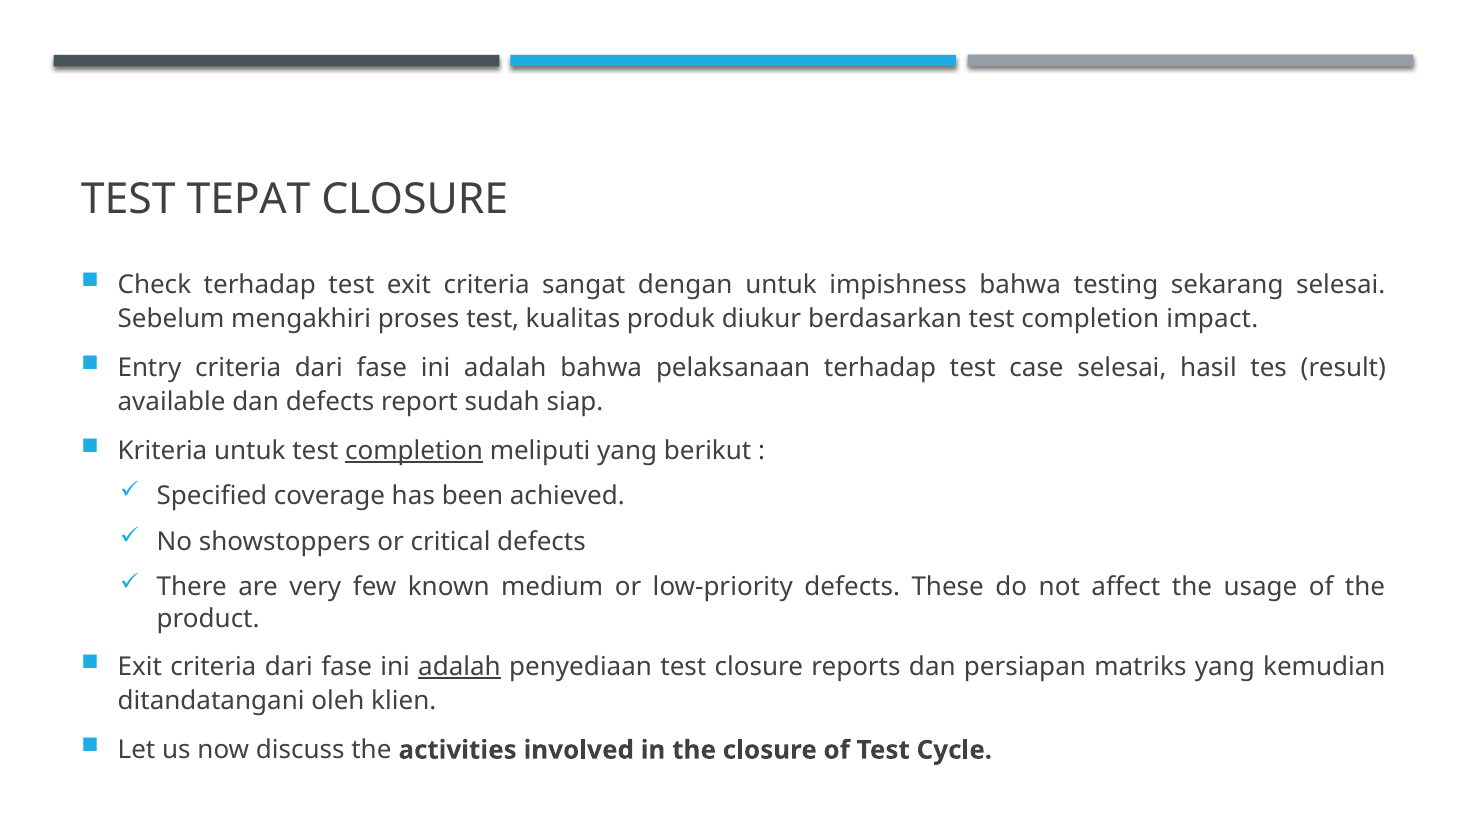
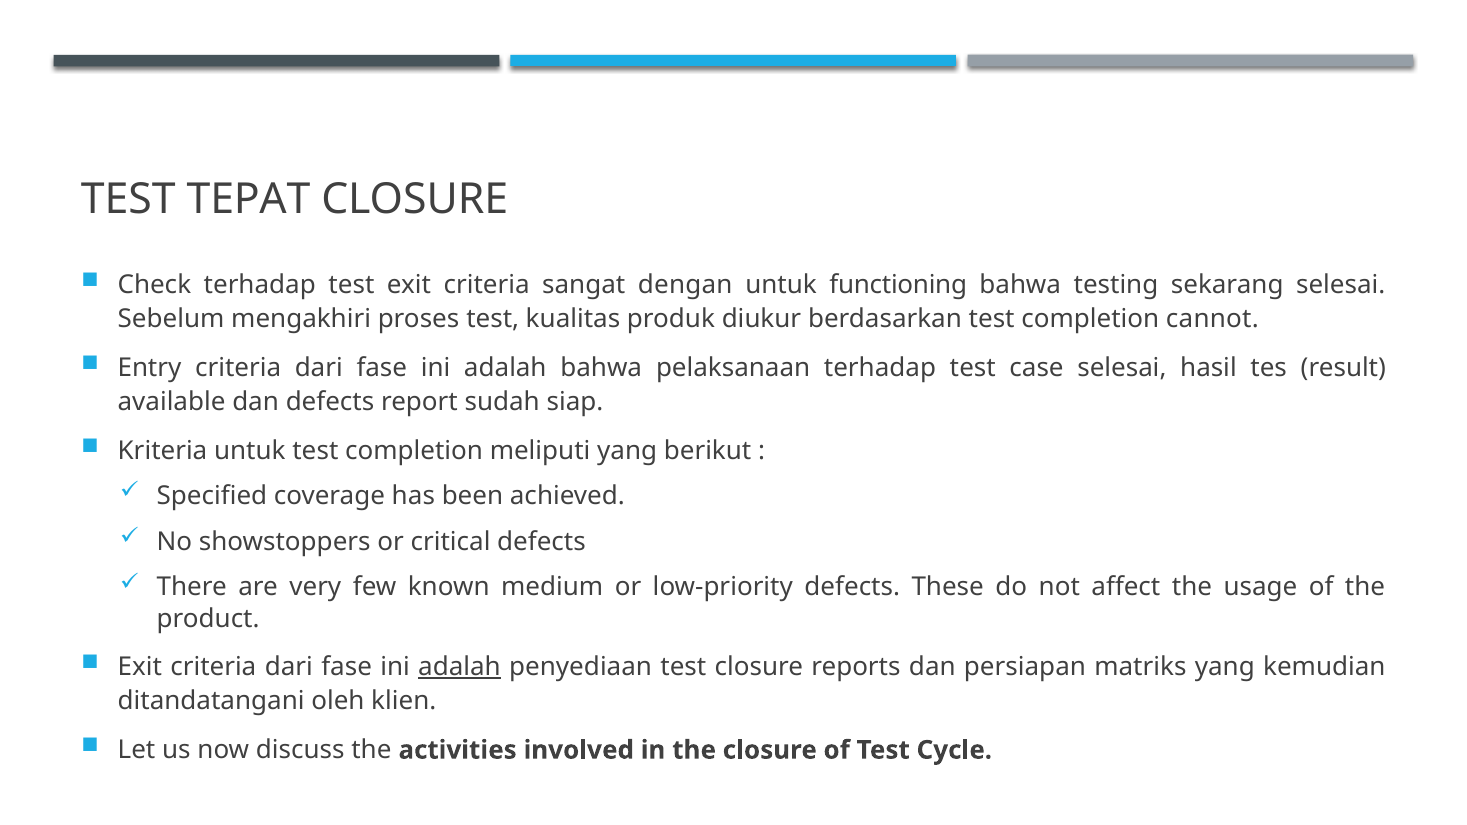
impishness: impishness -> functioning (898, 285)
impact: impact -> cannot (1212, 319)
completion underline: present -> none (414, 451)
